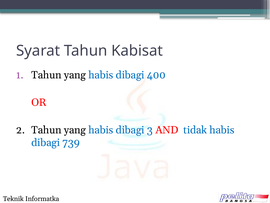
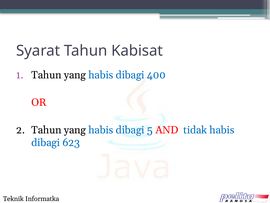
3: 3 -> 5 (150, 130)
739: 739 -> 623 (71, 142)
